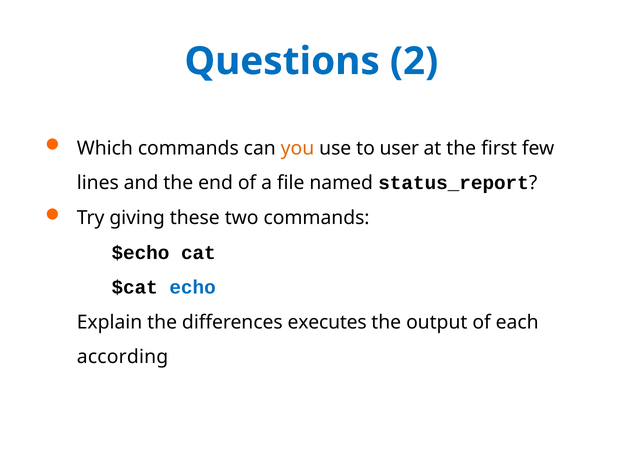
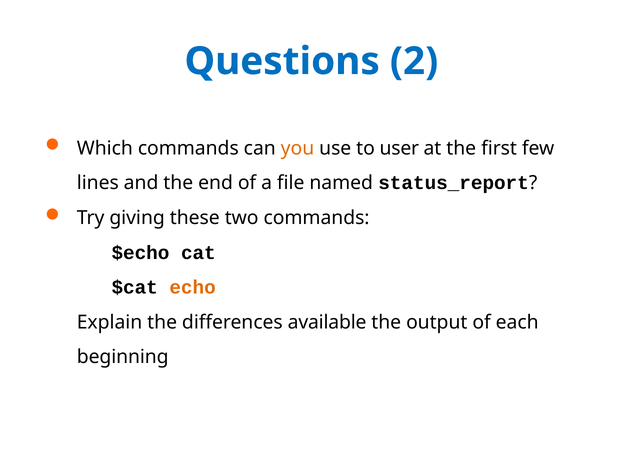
echo colour: blue -> orange (193, 287)
executes: executes -> available (327, 322)
according: according -> beginning (123, 357)
